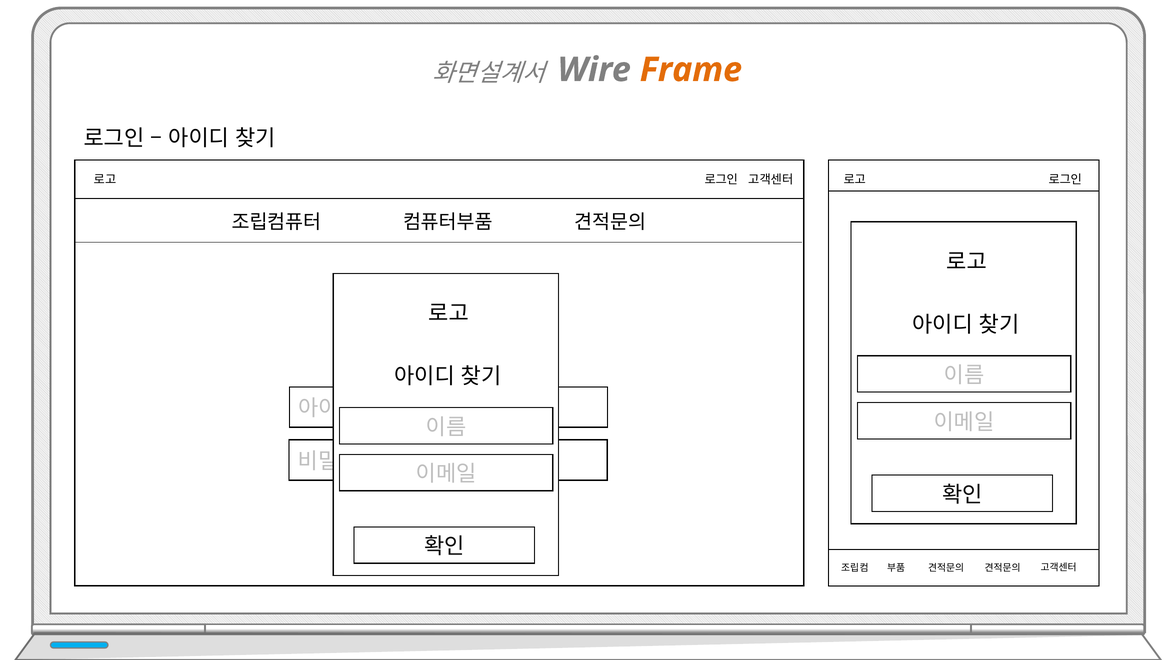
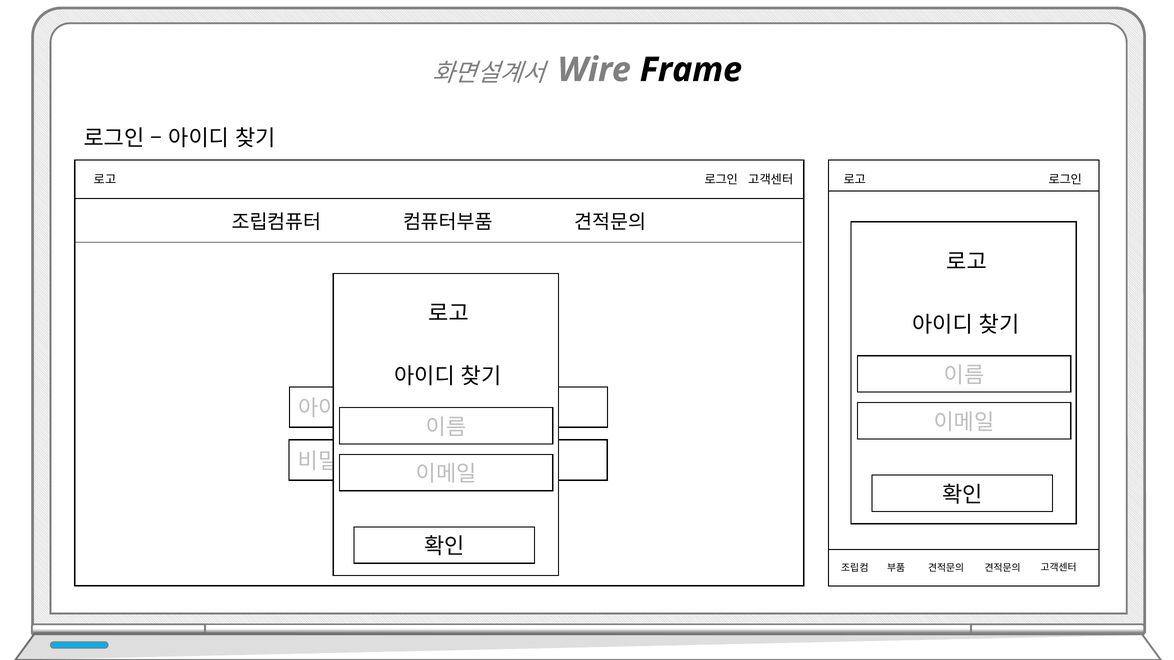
Frame colour: orange -> black (691, 70)
